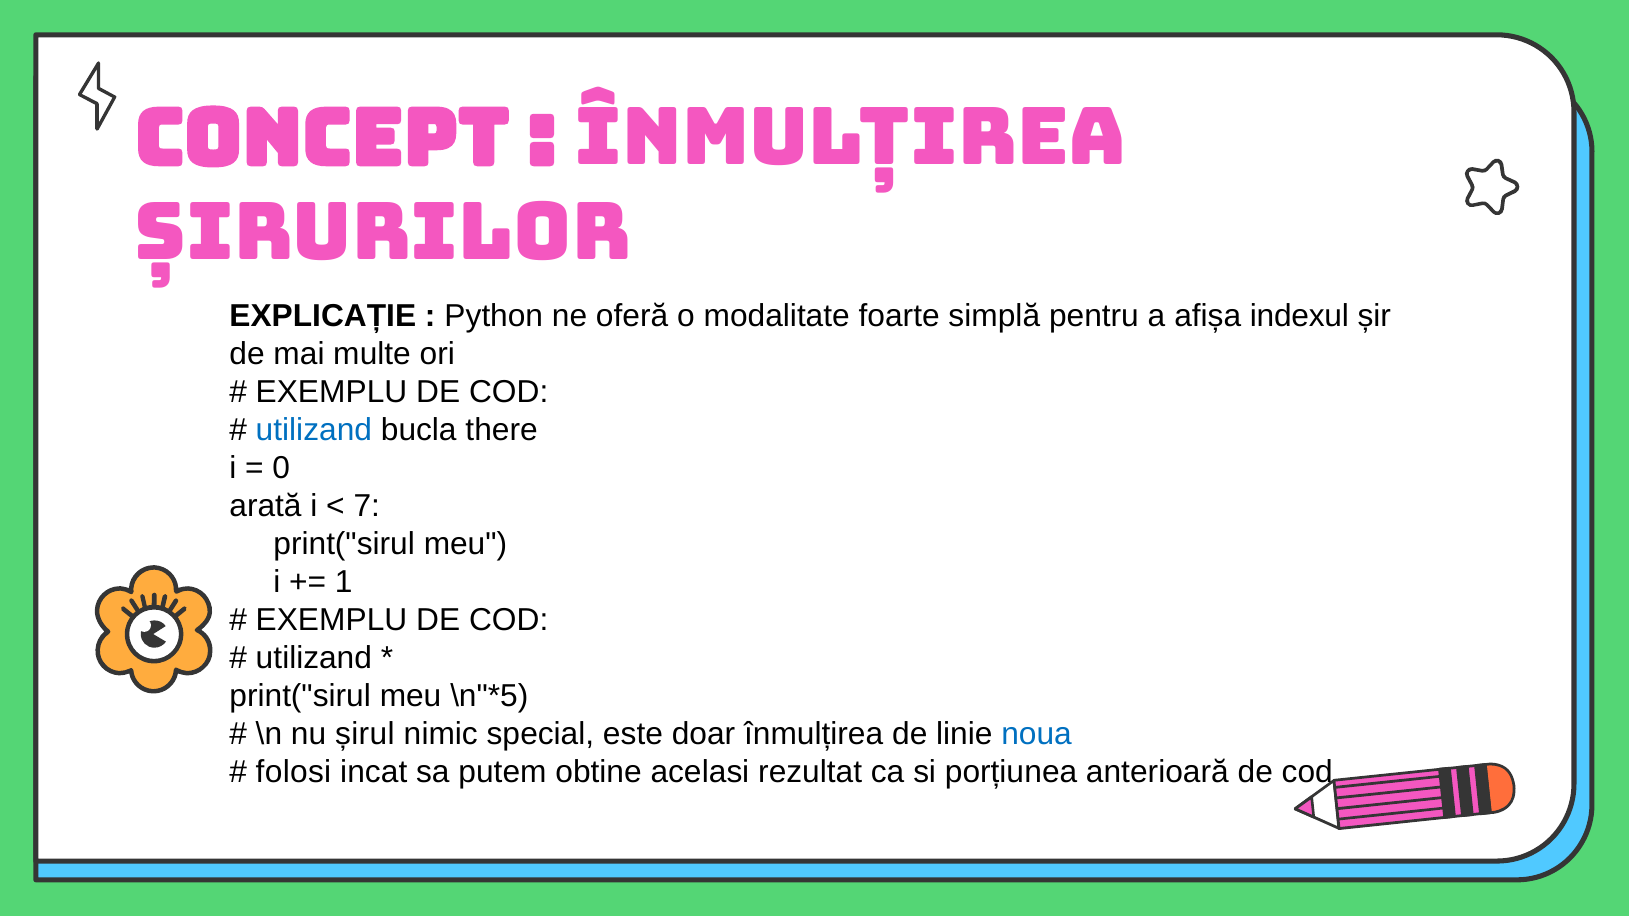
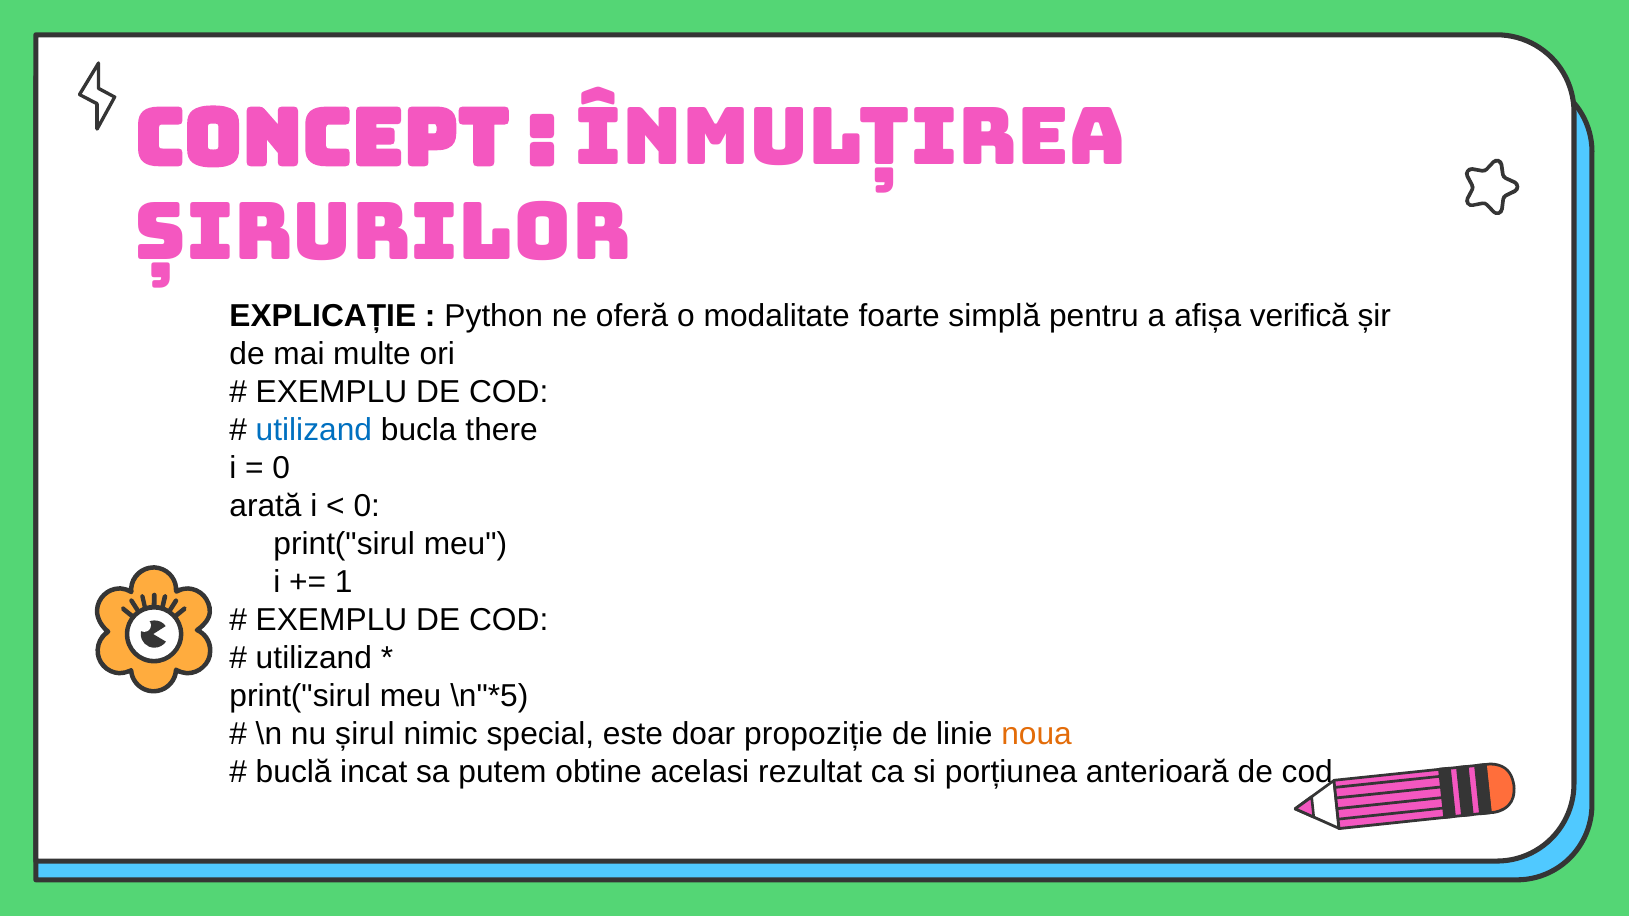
indexul: indexul -> verifică (1299, 316)
7: 7 -> 0 (367, 506)
doar înmulțirea: înmulțirea -> propoziție (814, 734)
noua colour: blue -> orange (1037, 734)
folosi: folosi -> buclă (294, 772)
